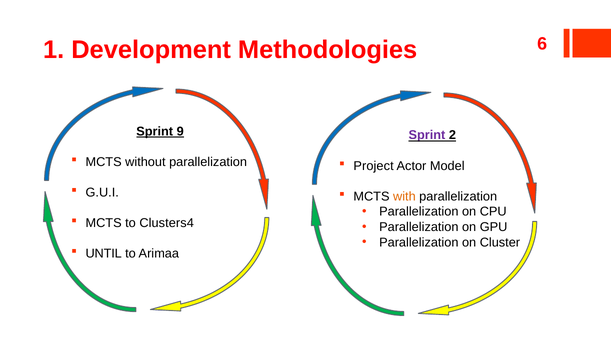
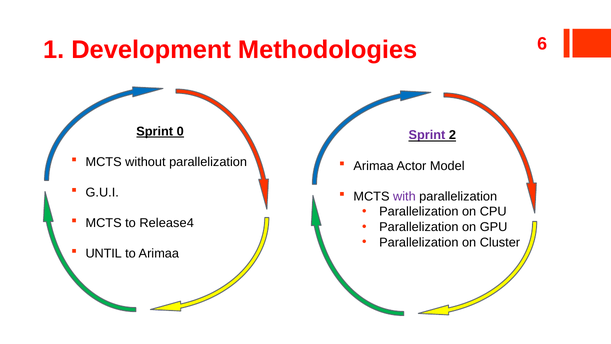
9: 9 -> 0 (180, 131)
Project: Project -> Arimaa (374, 166)
with colour: orange -> purple (404, 196)
Clusters4: Clusters4 -> Release4 (167, 223)
